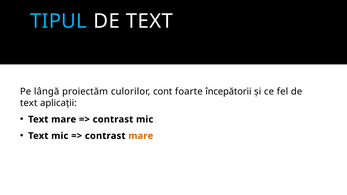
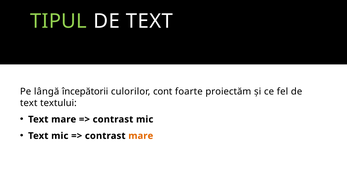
TIPUL colour: light blue -> light green (59, 21)
proiectăm: proiectăm -> începătorii (85, 92)
începătorii: începătorii -> proiectăm (228, 92)
aplicații: aplicații -> textului (58, 103)
